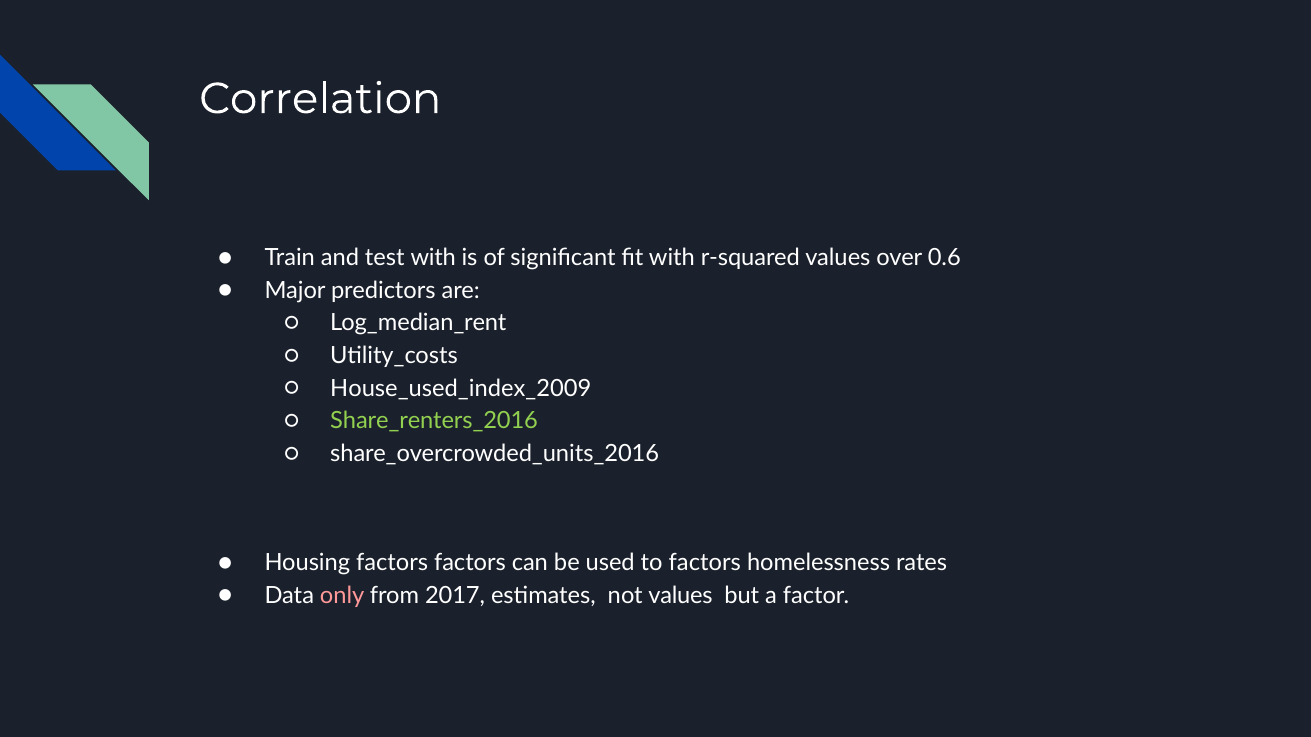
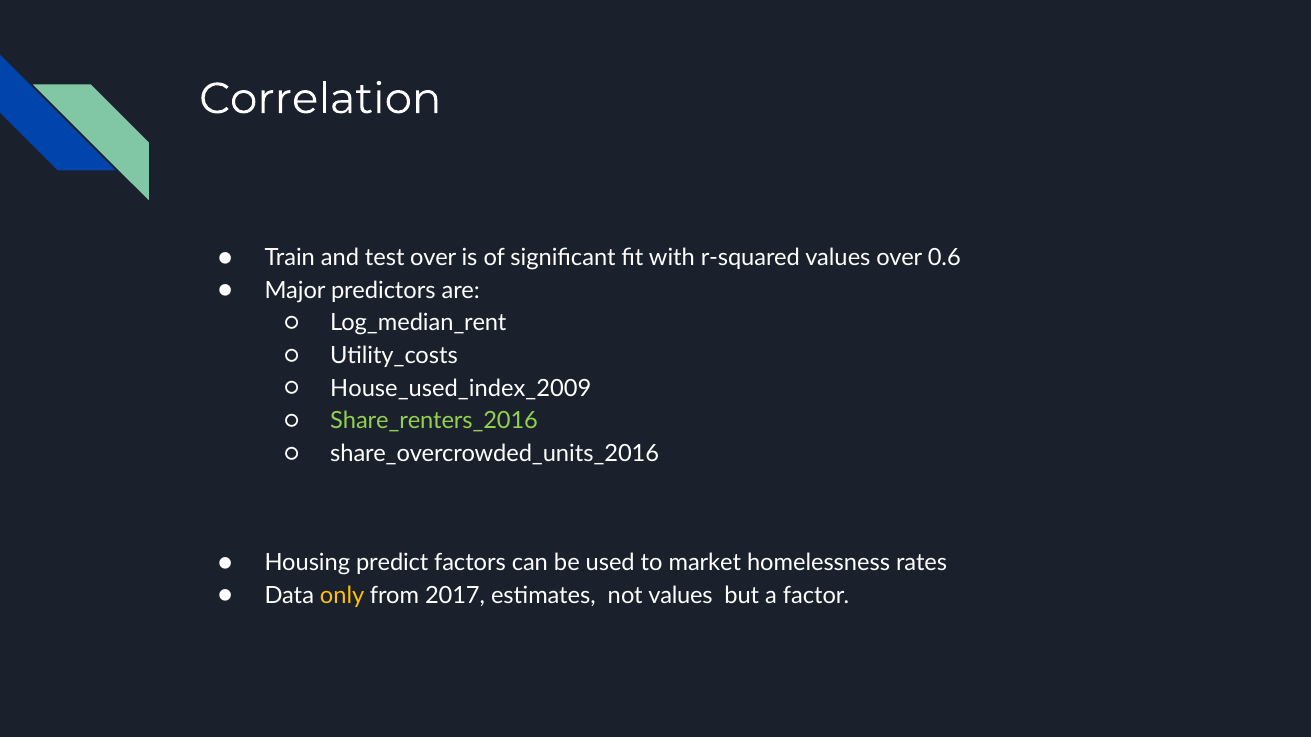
test with: with -> over (433, 258)
Housing factors: factors -> predict (392, 563)
to factors: factors -> market (705, 563)
only colour: pink -> yellow (342, 596)
